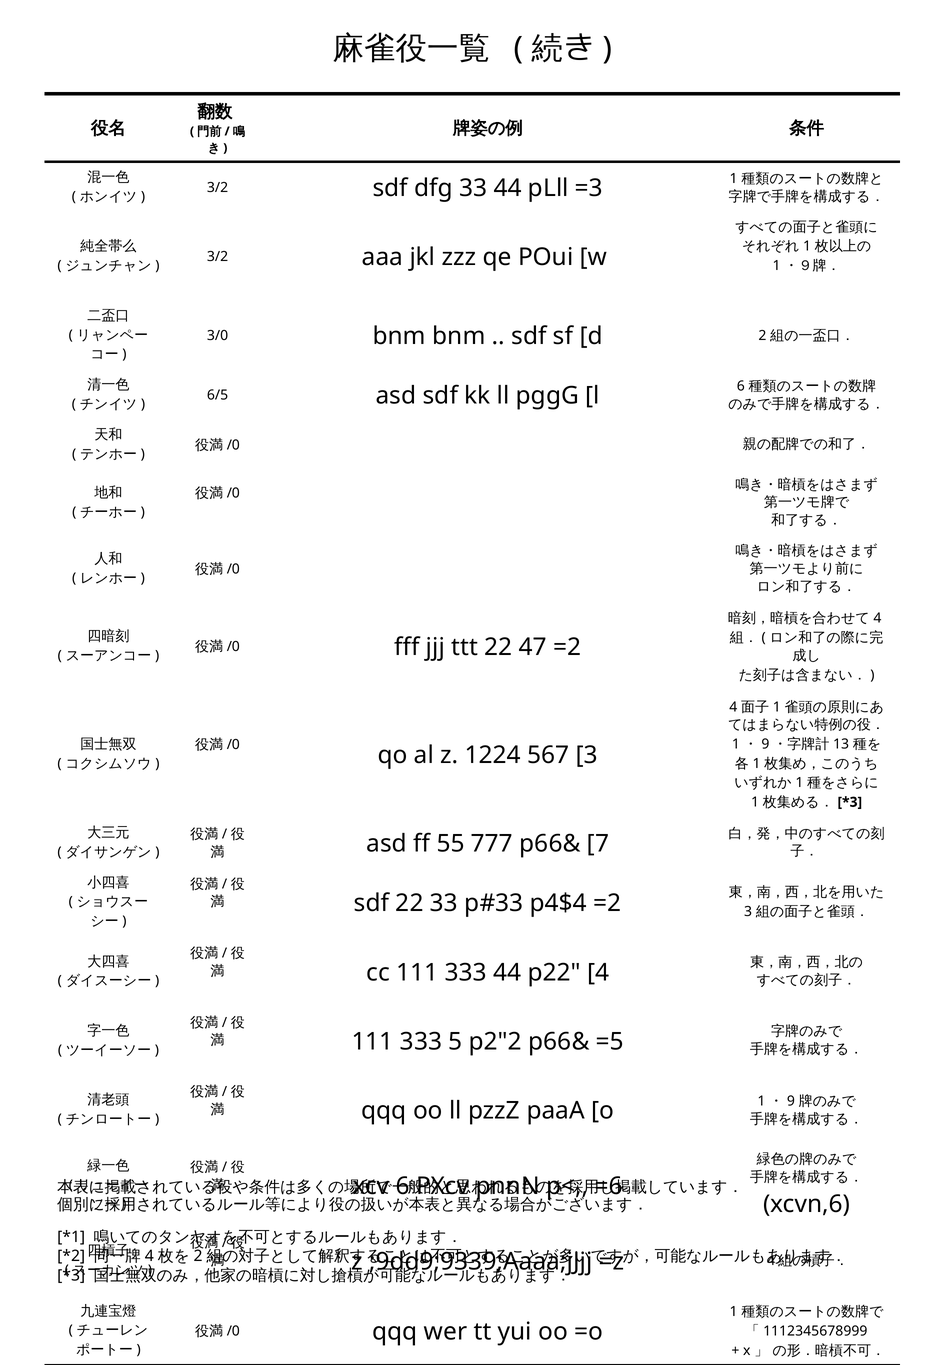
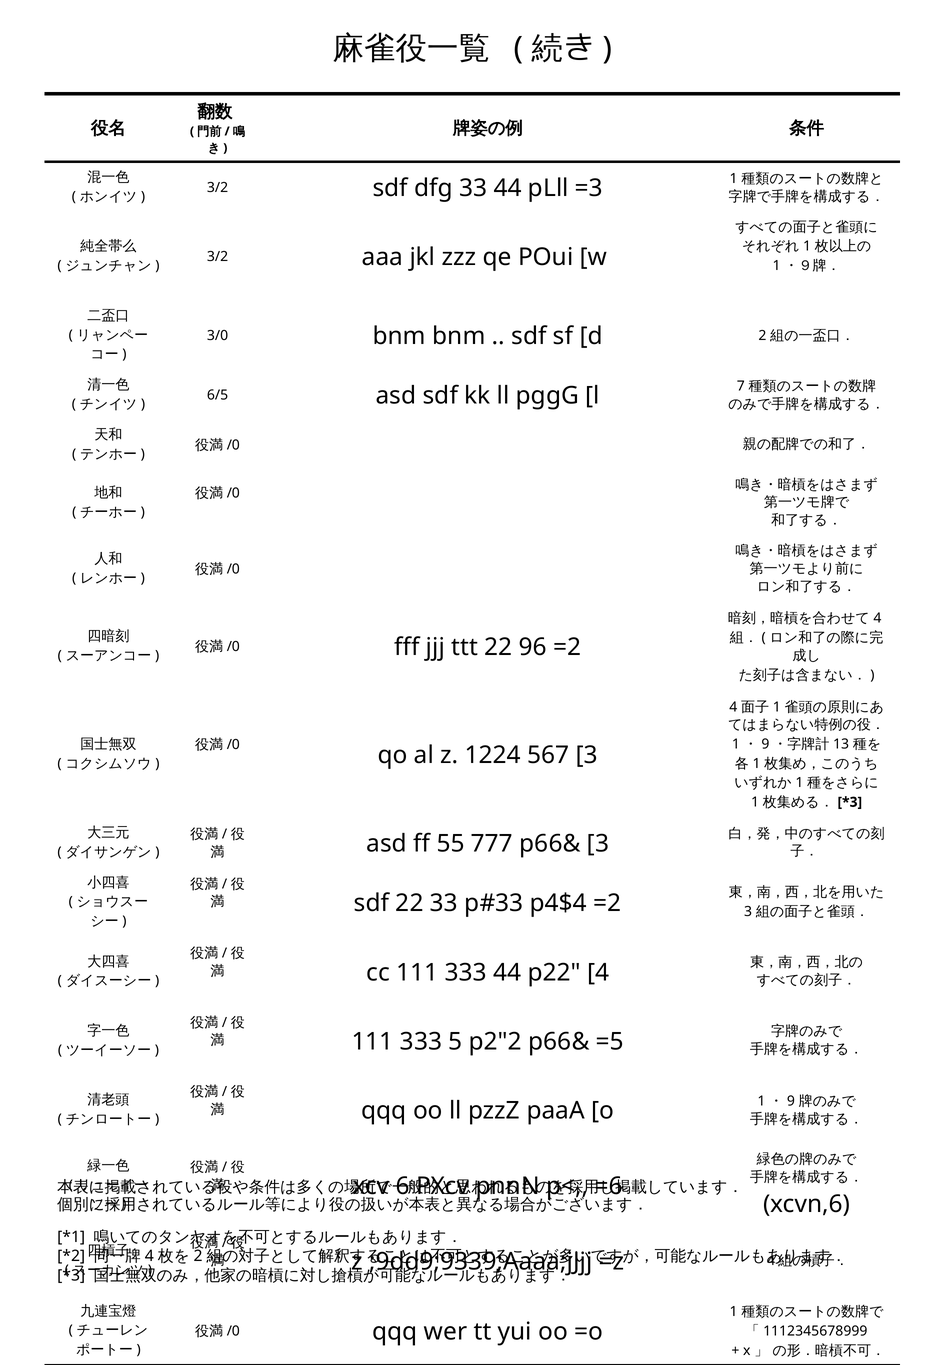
l 6: 6 -> 7 (741, 386)
47: 47 -> 96 (533, 647)
p66& 7: 7 -> 3 (598, 844)
